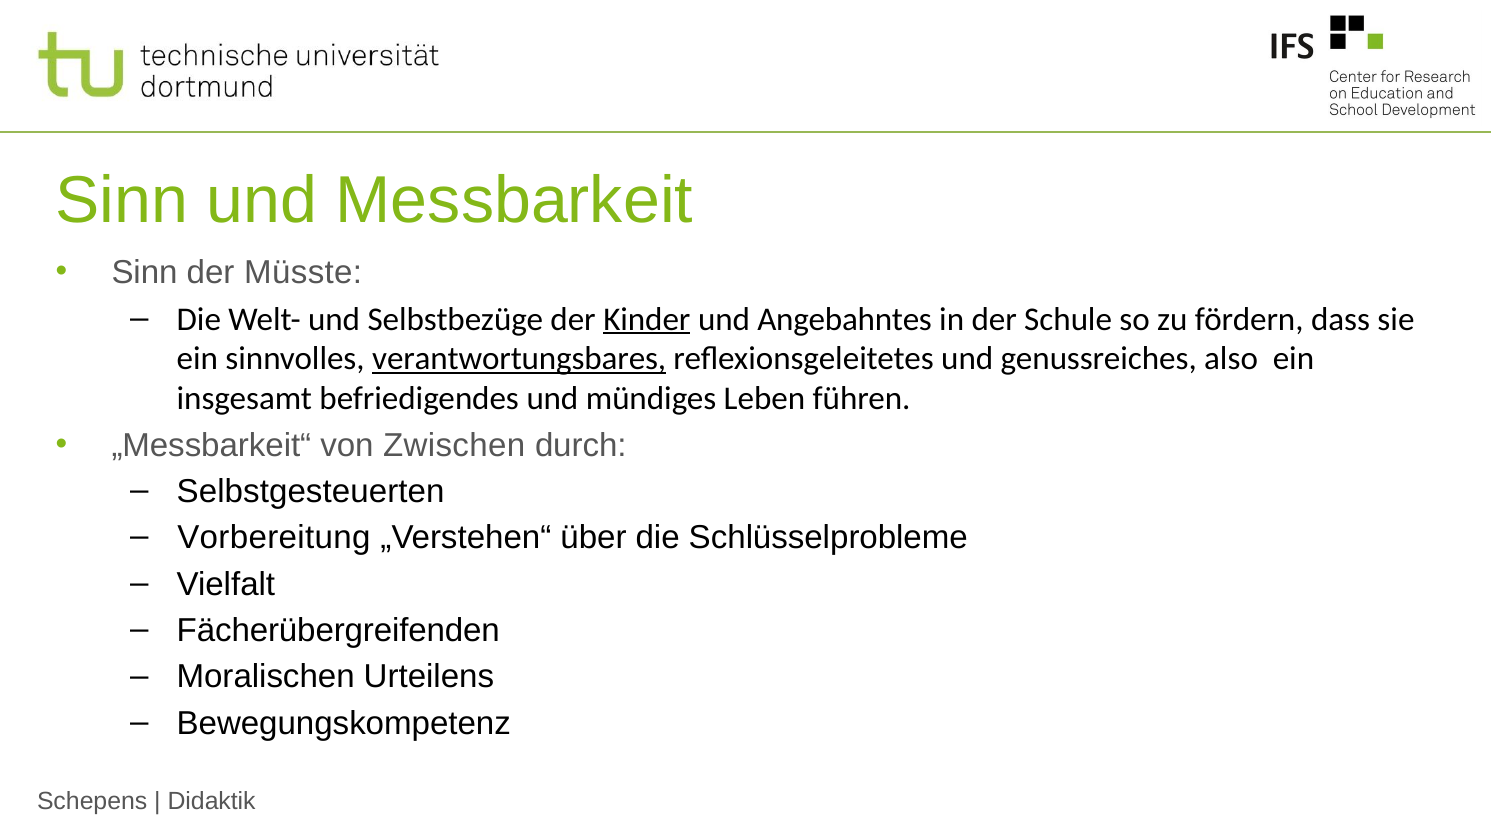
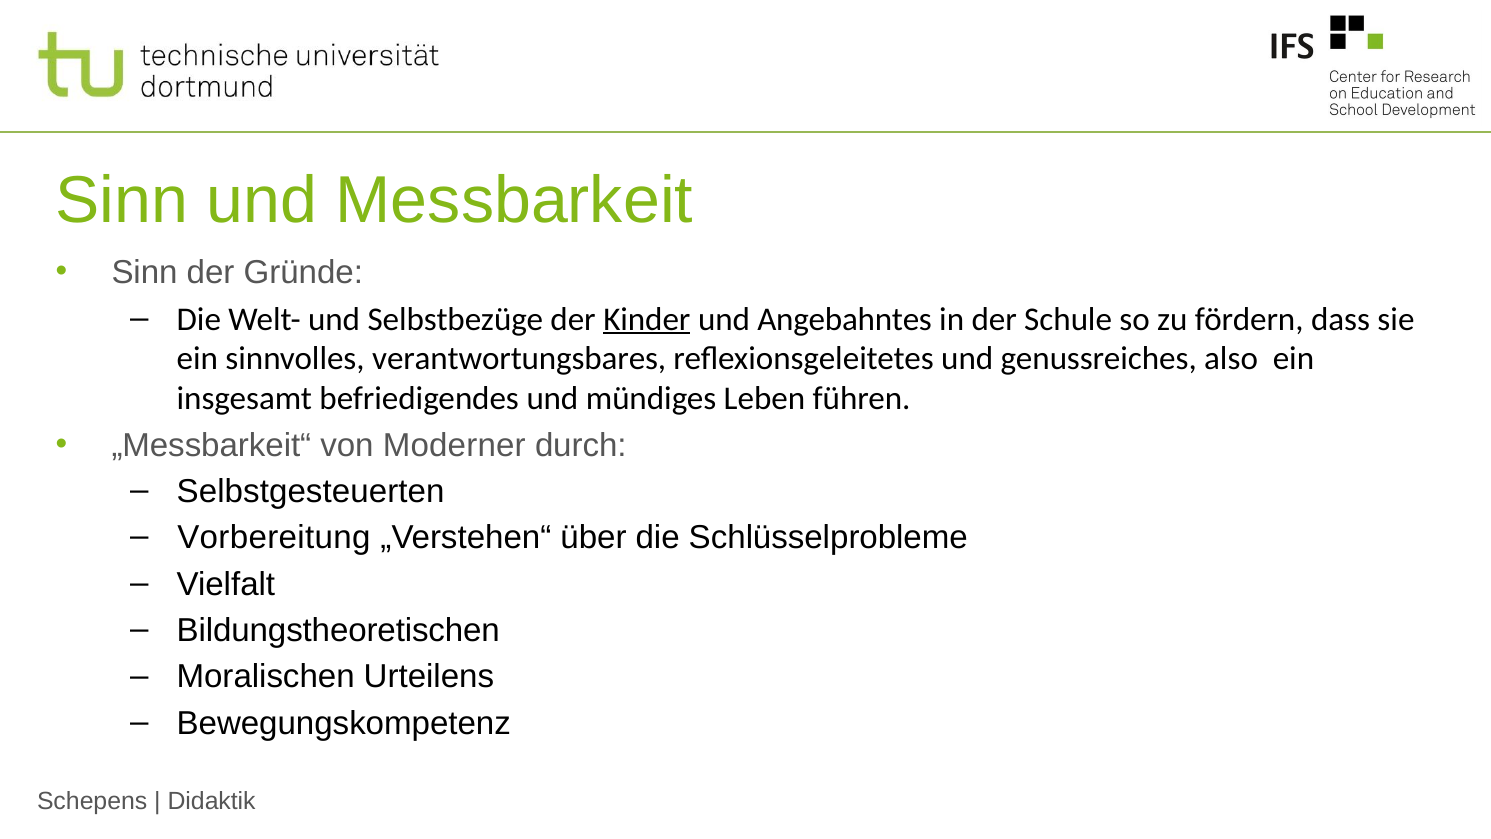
Müsste: Müsste -> Gründe (303, 273)
verantwortungsbares underline: present -> none (519, 359)
Zwischen: Zwischen -> Moderner (454, 445)
Fächerübergreifenden: Fächerübergreifenden -> Bildungstheoretischen (338, 630)
